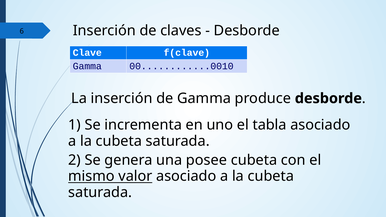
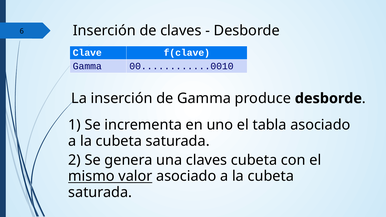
una posee: posee -> claves (207, 160)
